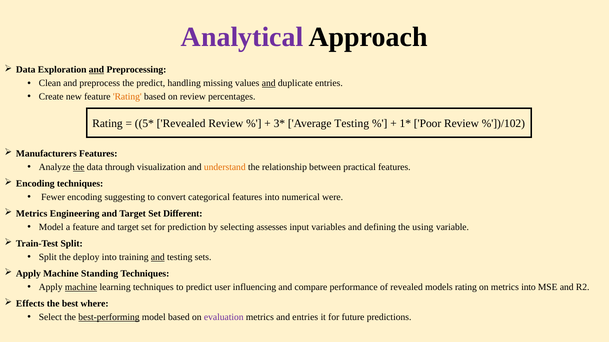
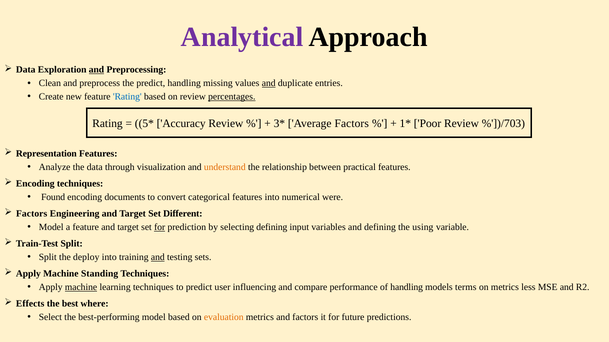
Rating colour: orange -> blue (127, 97)
percentages underline: none -> present (232, 97)
Revealed: Revealed -> Accuracy (181, 124)
Average Testing: Testing -> Factors (352, 124)
%'])/102: %'])/102 -> %'])/703 (503, 124)
Manufacturers: Manufacturers -> Representation (46, 154)
the underline: present -> none (79, 167)
Fewer: Fewer -> Found (53, 197)
suggesting: suggesting -> documents (125, 197)
Metrics: Metrics -> Factors (32, 214)
for underline: none -> present (160, 227)
selecting assesses: assesses -> defining (272, 227)
of revealed: revealed -> handling (407, 288)
models rating: rating -> terms (466, 288)
metrics into: into -> less (528, 288)
best-performing underline: present -> none (109, 318)
evaluation colour: purple -> orange (224, 318)
and entries: entries -> factors (305, 318)
